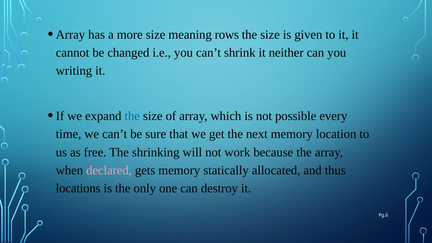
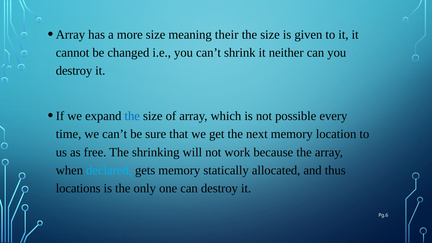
rows: rows -> their (227, 35)
writing: writing -> destroy (74, 71)
declared colour: pink -> light blue (109, 170)
